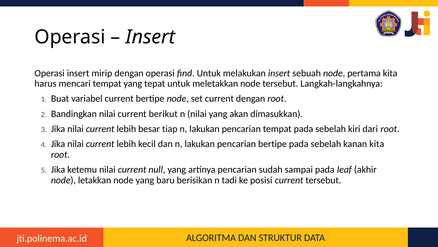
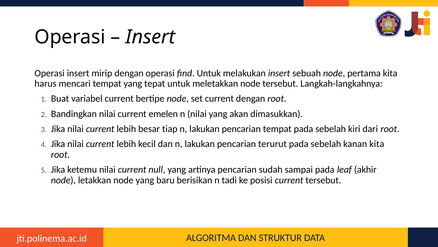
berikut: berikut -> emelen (163, 114)
pencarian bertipe: bertipe -> terurut (272, 144)
